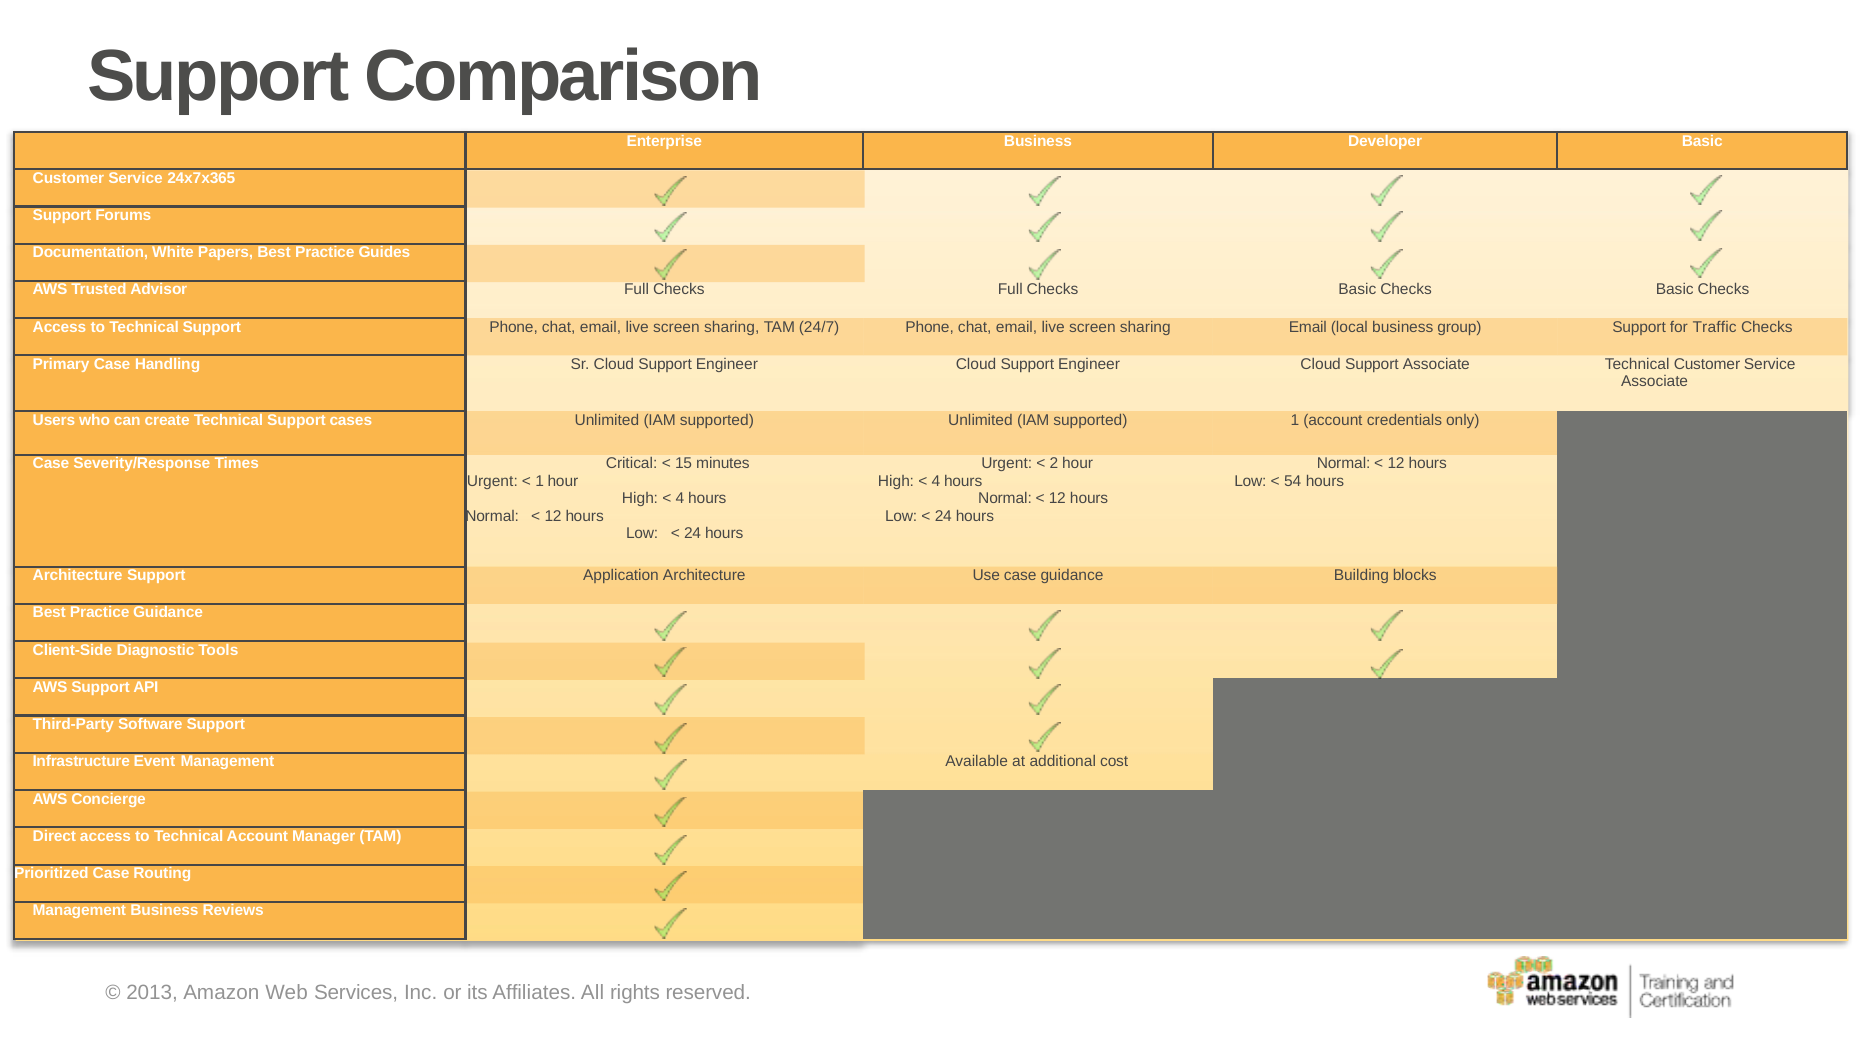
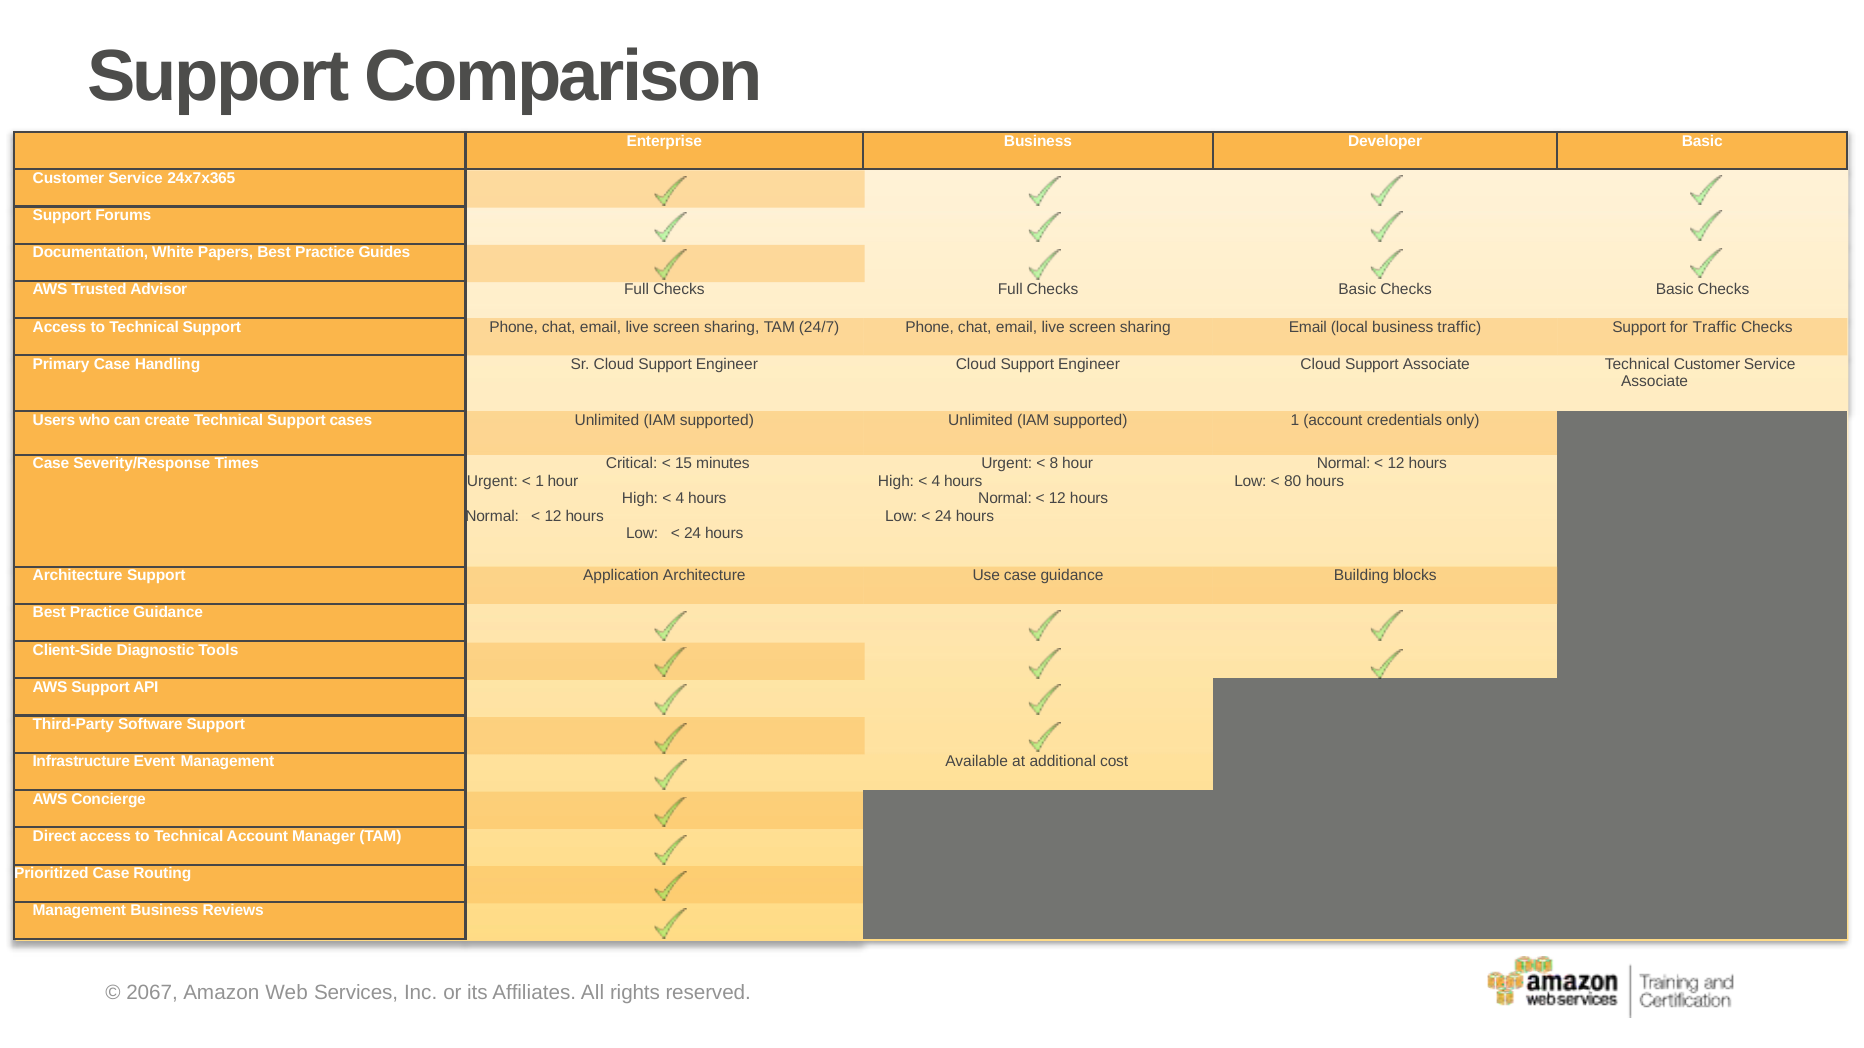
business group: group -> traffic (1459, 327)
2: 2 -> 8 (1054, 464)
54: 54 -> 80 (1293, 481)
2013: 2013 -> 2067 (152, 993)
